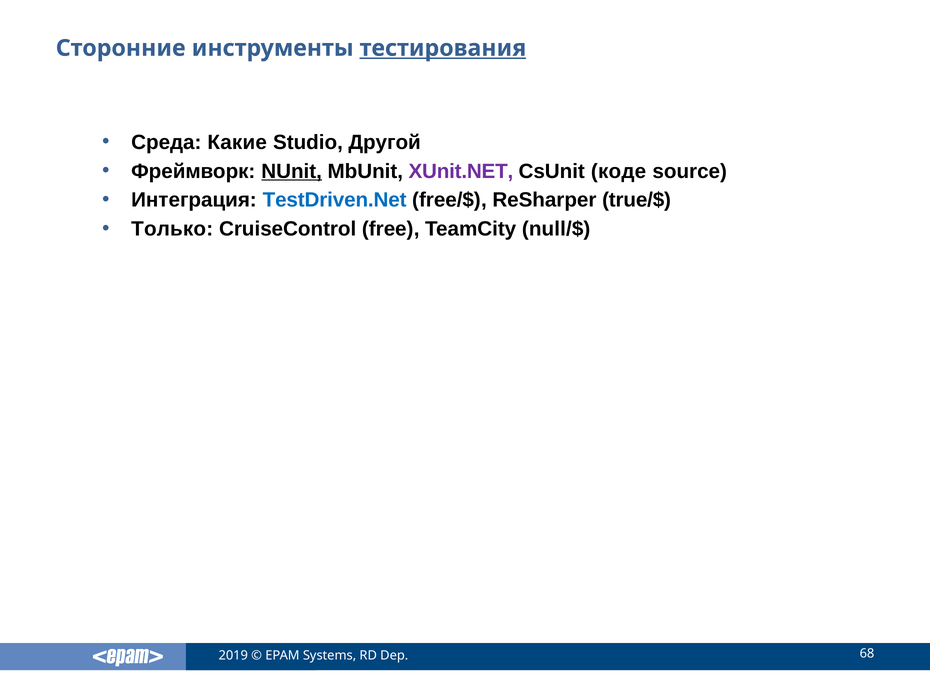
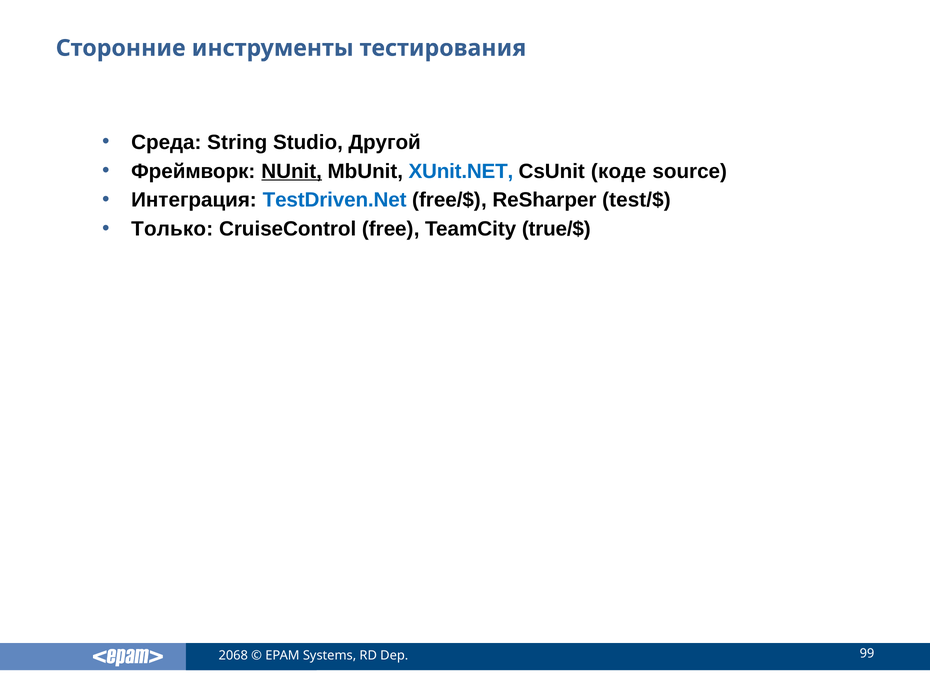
тестирования underline: present -> none (443, 48)
Какие: Какие -> String (237, 142)
XUnit.NET colour: purple -> blue (461, 171)
true/$: true/$ -> test/$ (636, 200)
null/$: null/$ -> true/$ (556, 229)
2019: 2019 -> 2068 (233, 656)
68: 68 -> 99 (867, 654)
